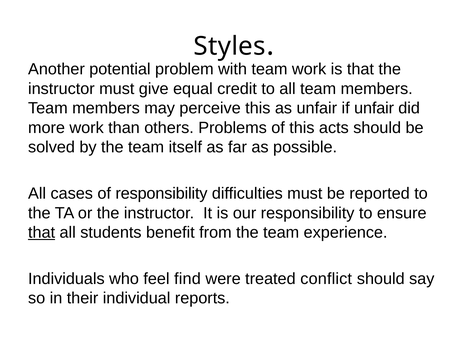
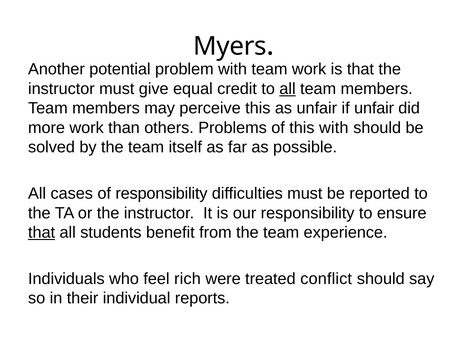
Styles: Styles -> Myers (230, 46)
all underline: none -> present (288, 89)
this acts: acts -> with (334, 128)
find: find -> rich (187, 279)
